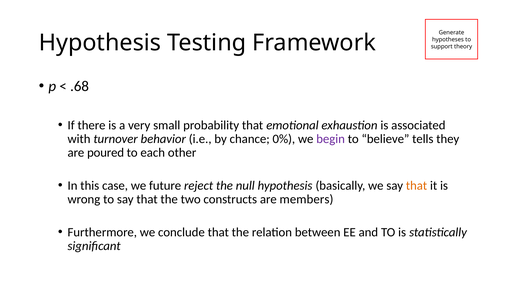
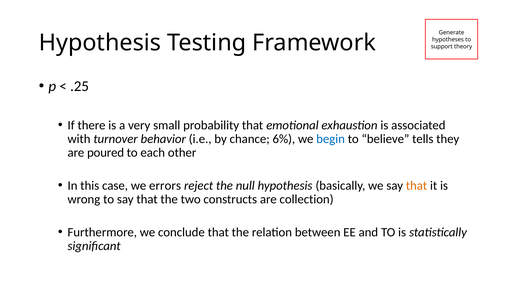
.68: .68 -> .25 (80, 86)
0%: 0% -> 6% (284, 139)
begin colour: purple -> blue (331, 139)
future: future -> errors (165, 186)
members: members -> collection (307, 199)
